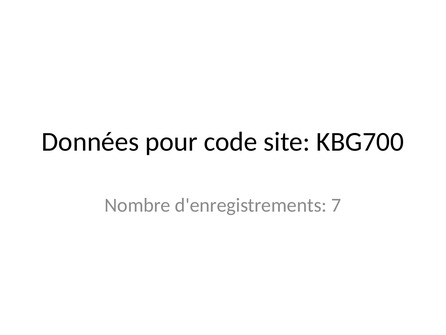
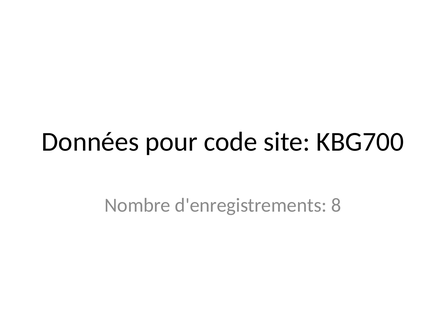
7: 7 -> 8 (336, 205)
